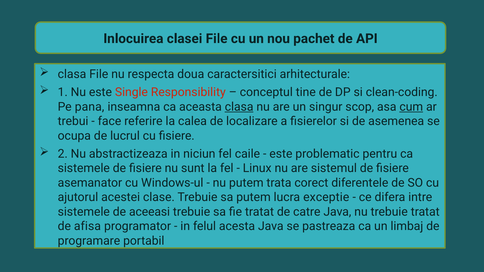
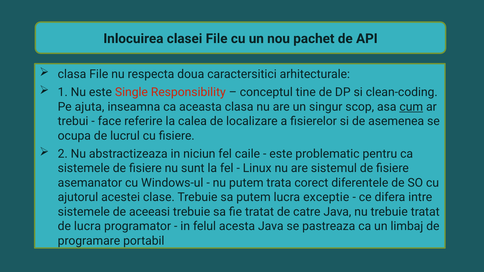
pana: pana -> ajuta (90, 107)
clasa underline: present -> none (239, 107)
de afisa: afisa -> lucra (87, 226)
